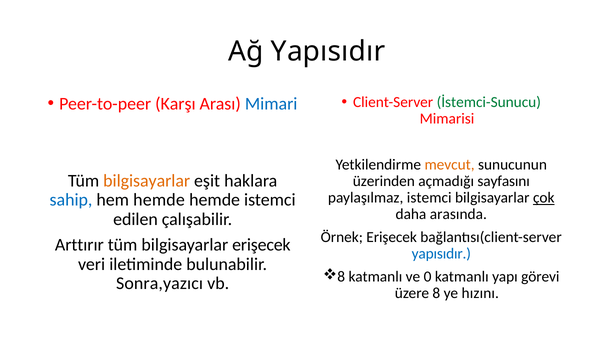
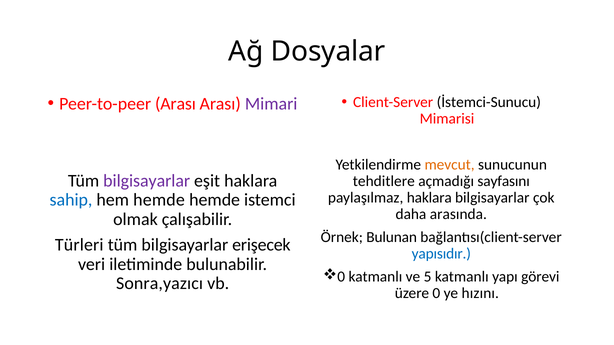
Ağ Yapısıdır: Yapısıdır -> Dosyalar (328, 52)
İstemci-Sunucu colour: green -> black (489, 102)
Peer-to-peer Karşı: Karşı -> Arası (175, 104)
Mimari colour: blue -> purple (271, 104)
bilgisayarlar colour: orange -> purple (147, 181)
üzerinden: üzerinden -> tehditlere (384, 182)
paylaşılmaz istemci: istemci -> haklara (429, 198)
çok underline: present -> none (544, 198)
edilen: edilen -> olmak (135, 219)
Örnek Erişecek: Erişecek -> Bulunan (392, 238)
Arttırır: Arttırır -> Türleri (79, 245)
8: 8 -> 0 (341, 277)
0: 0 -> 5 (428, 277)
üzere 8: 8 -> 0 (436, 294)
